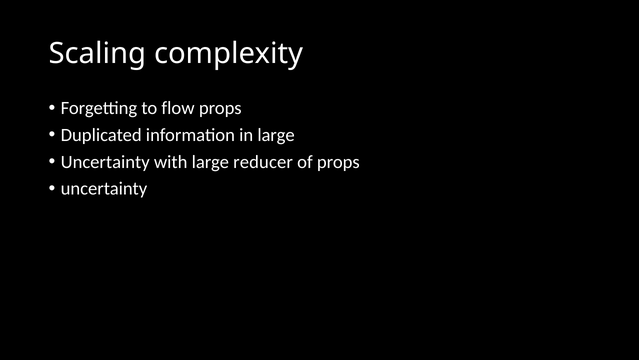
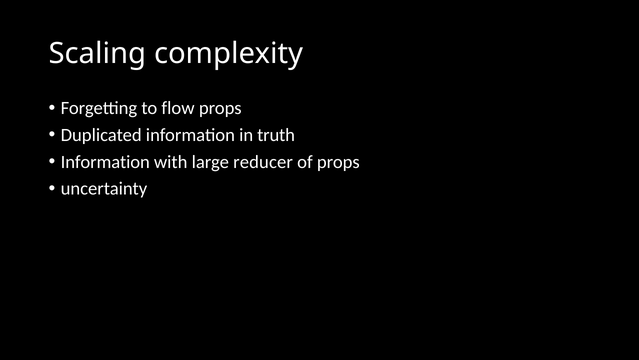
in large: large -> truth (276, 135)
Uncertainty: Uncertainty -> Information (105, 162)
